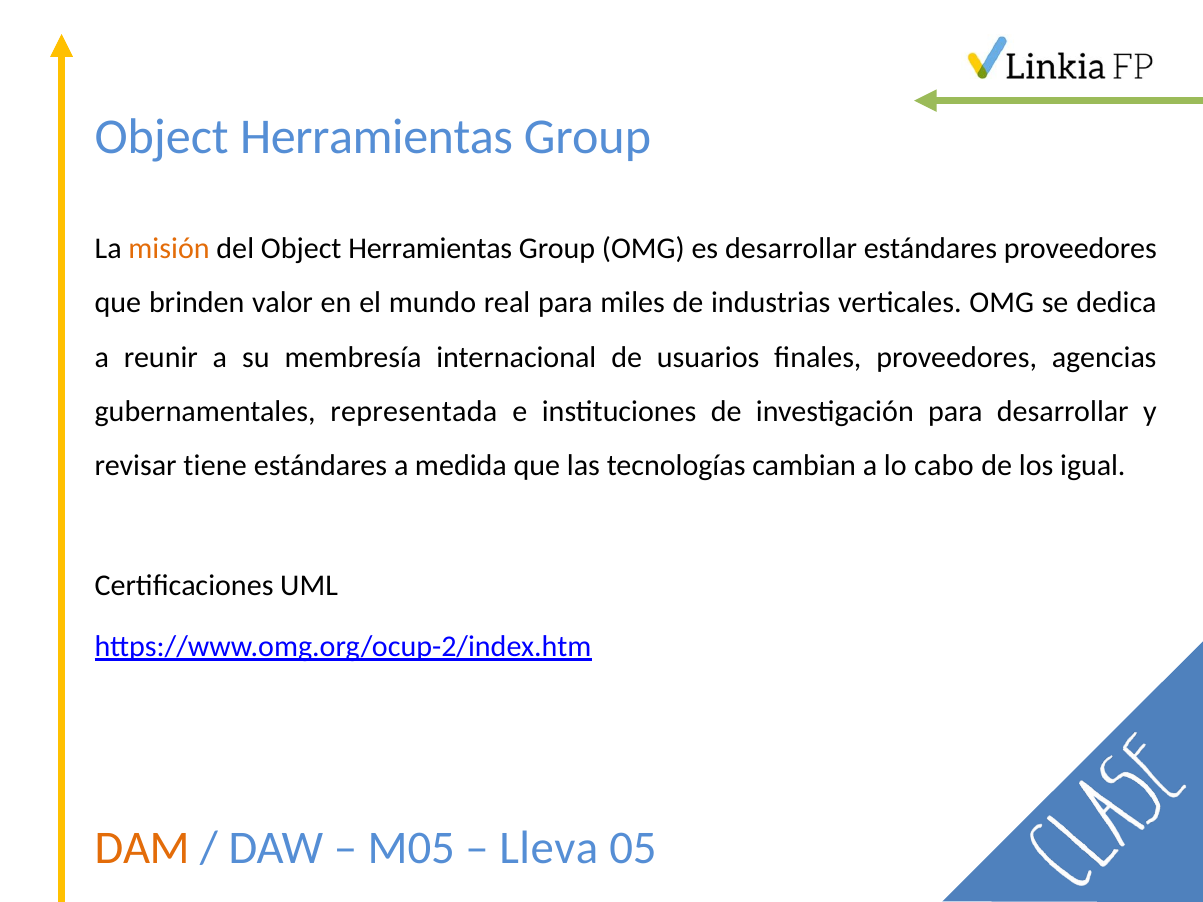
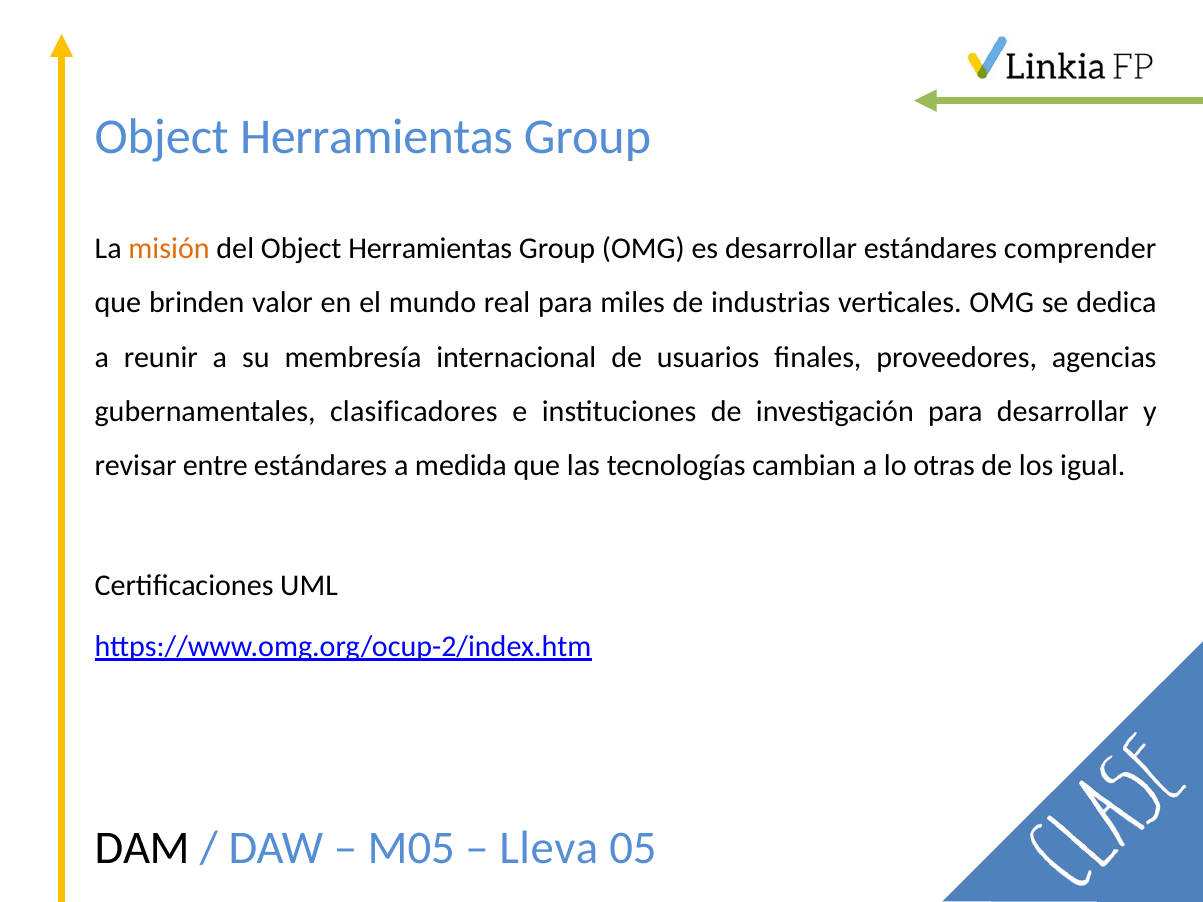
estándares proveedores: proveedores -> comprender (1080, 249)
representada: representada -> clasificadores (414, 411)
tiene: tiene -> entre (215, 466)
cabo: cabo -> otras (944, 466)
DAM colour: orange -> black (142, 848)
